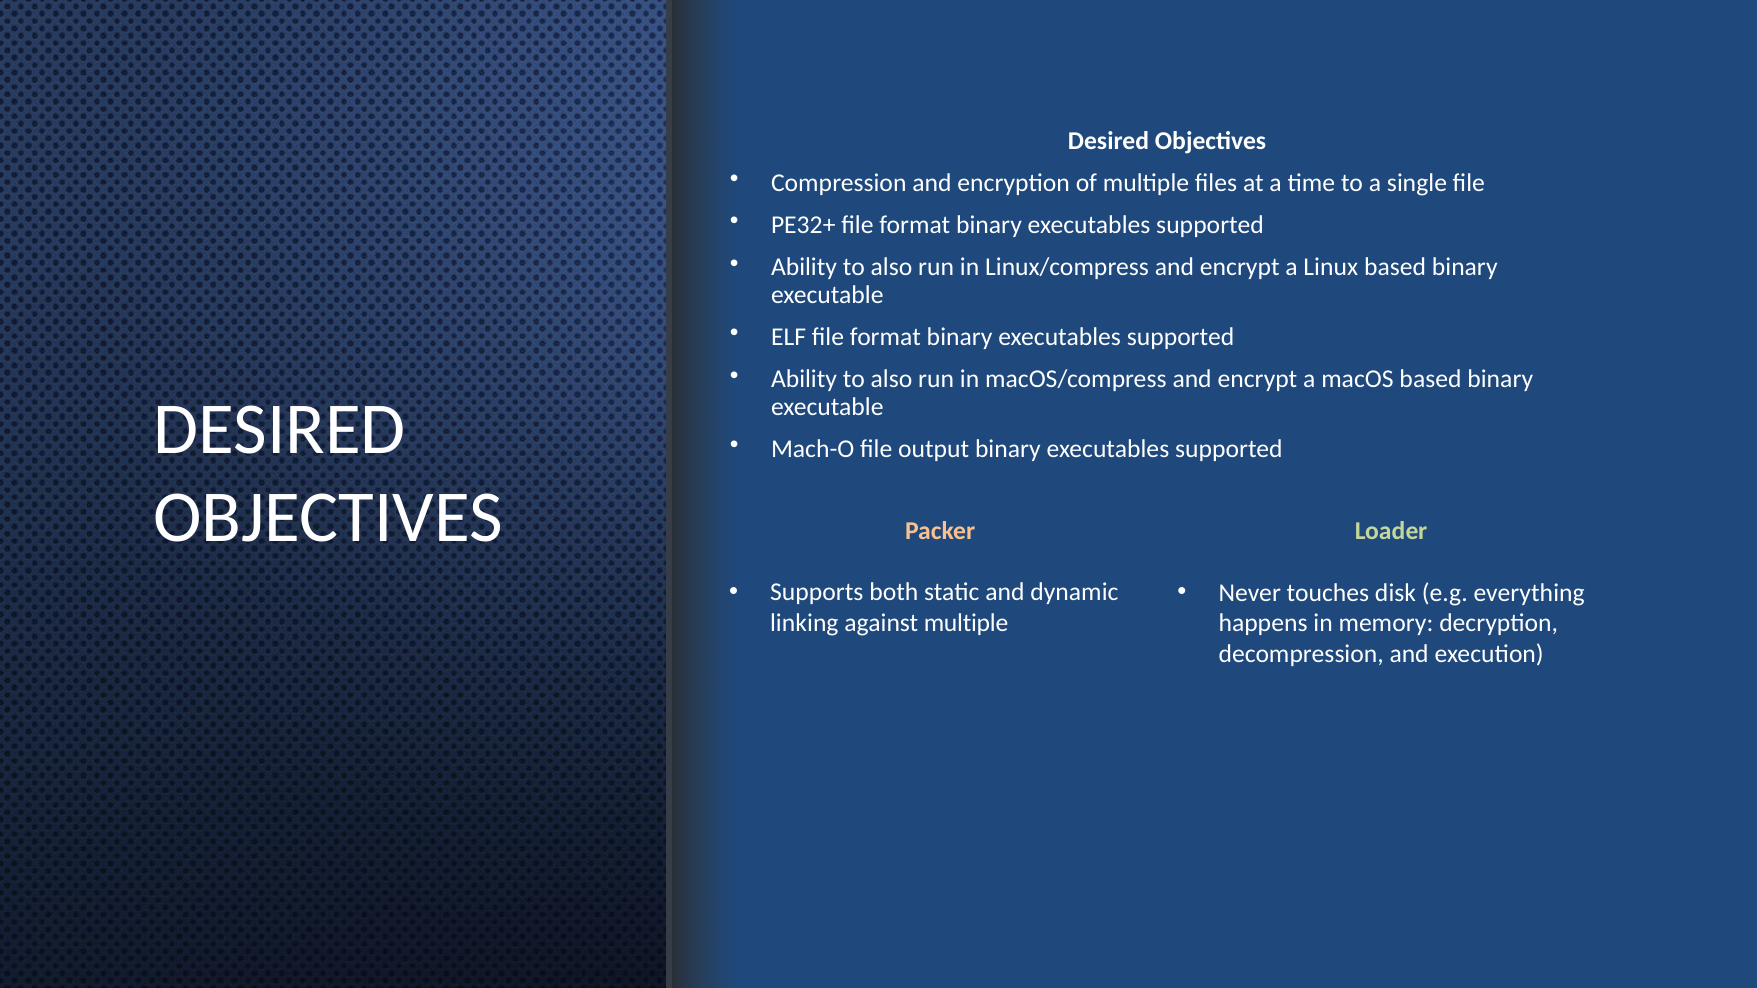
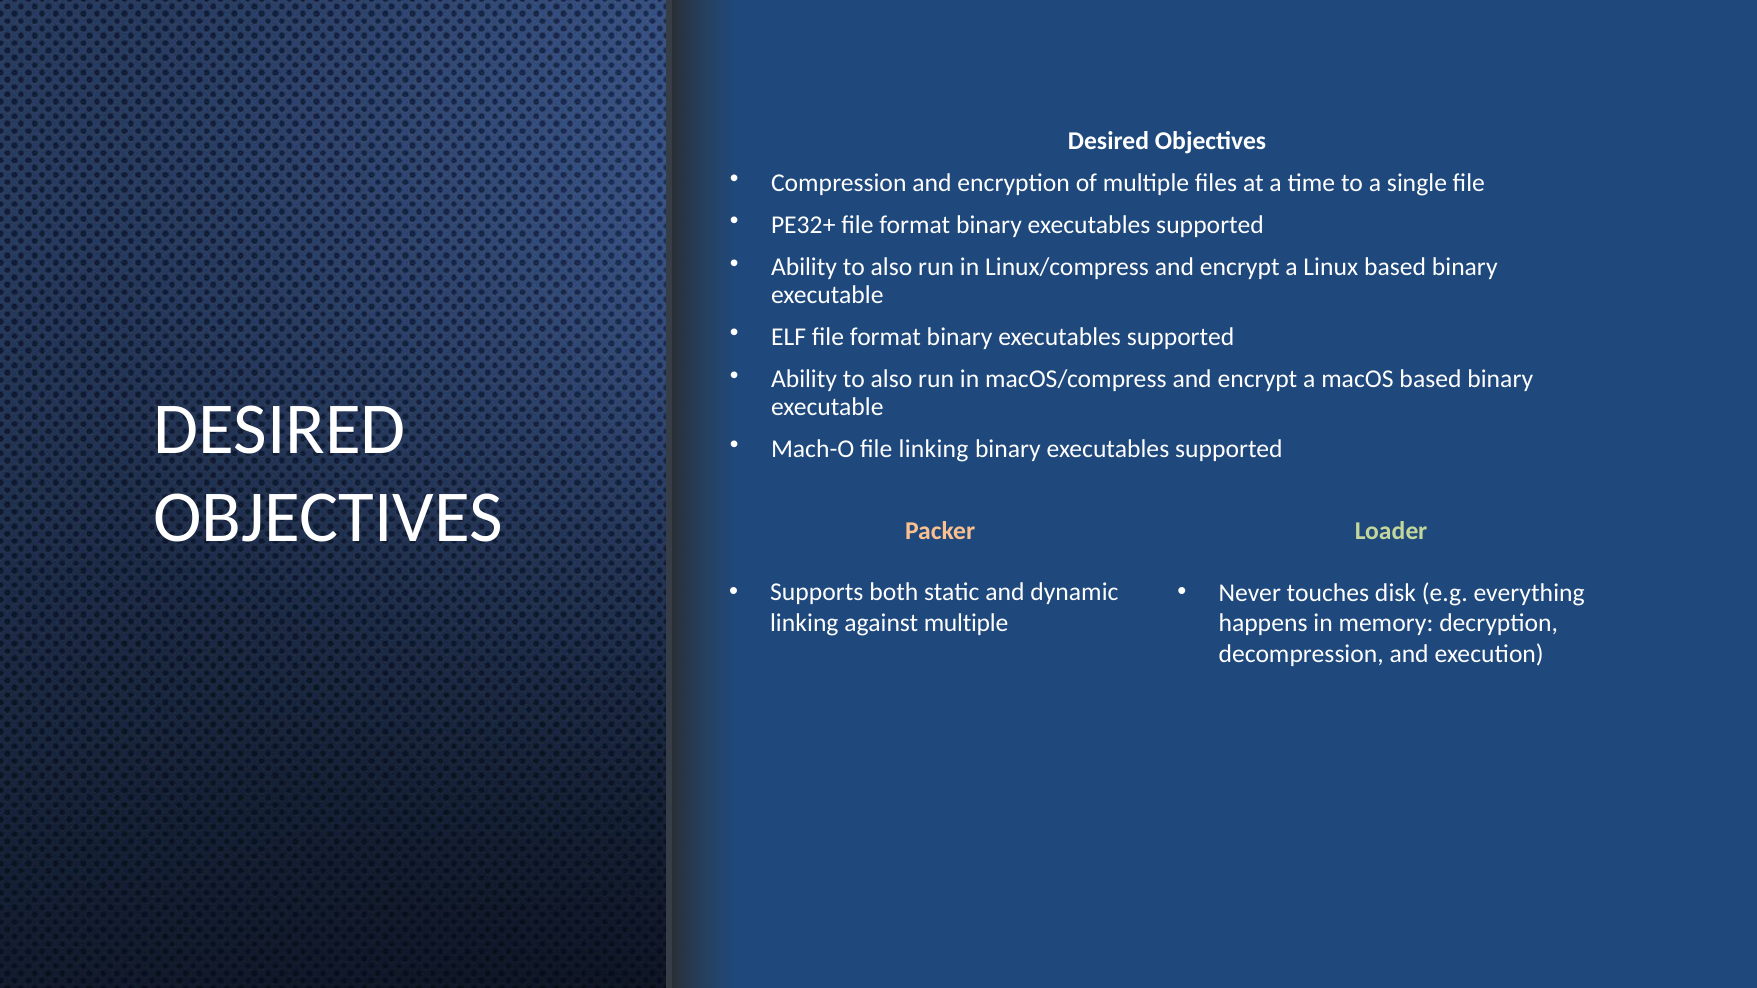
file output: output -> linking (934, 449)
